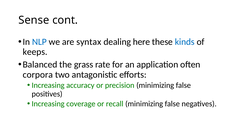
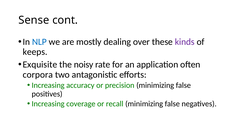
syntax: syntax -> mostly (89, 42)
here: here -> over (141, 42)
kinds colour: blue -> purple (185, 42)
Balanced: Balanced -> Exquisite (40, 64)
grass: grass -> noisy (84, 64)
